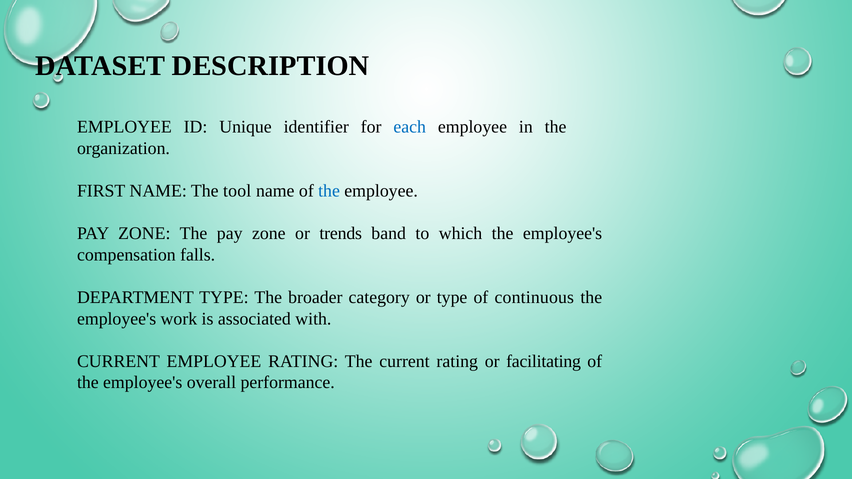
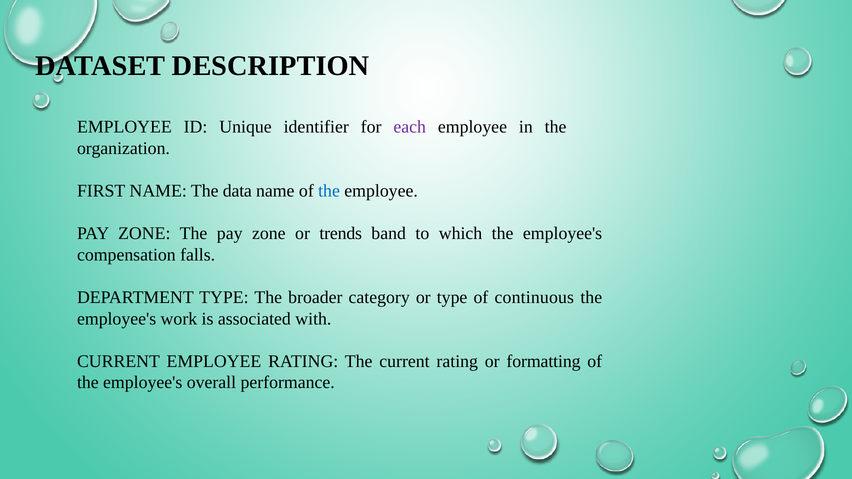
each colour: blue -> purple (410, 127)
tool: tool -> data (237, 191)
facilitating: facilitating -> formatting (544, 361)
